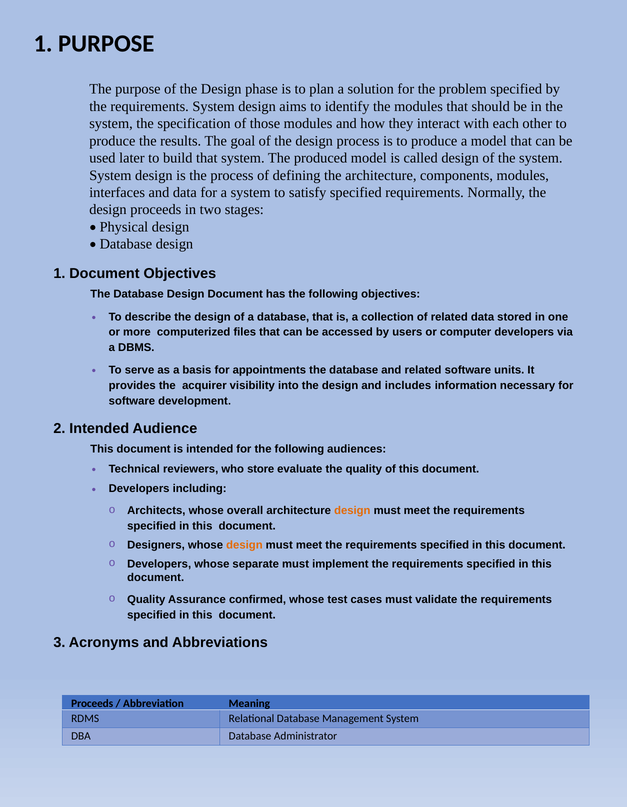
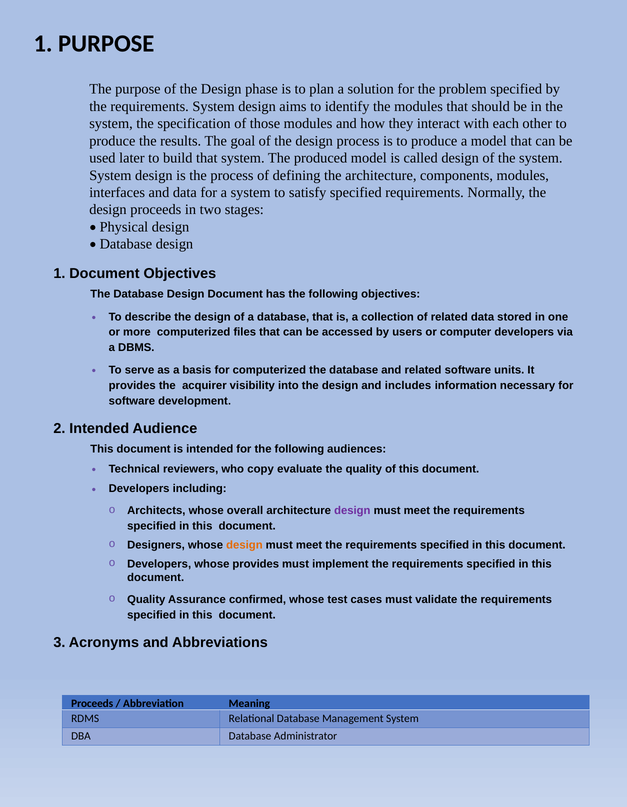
for appointments: appointments -> computerized (269, 370)
store: store -> copy (261, 469)
design colour: orange -> purple (352, 511)
whose separate: separate -> provides (256, 564)
